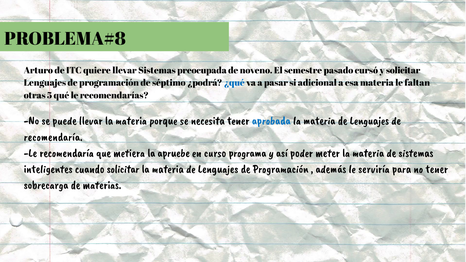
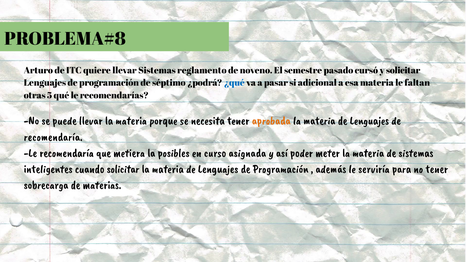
preocupada: preocupada -> reglamento (202, 70)
aprobada colour: blue -> orange (271, 121)
apruebe: apruebe -> posibles (174, 153)
programa: programa -> asignada (247, 153)
